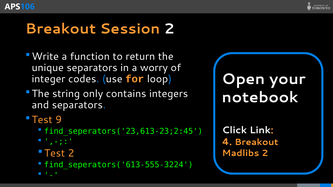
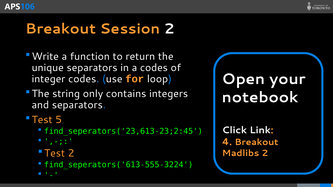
a worry: worry -> codes (154, 68)
9: 9 -> 5 (59, 120)
